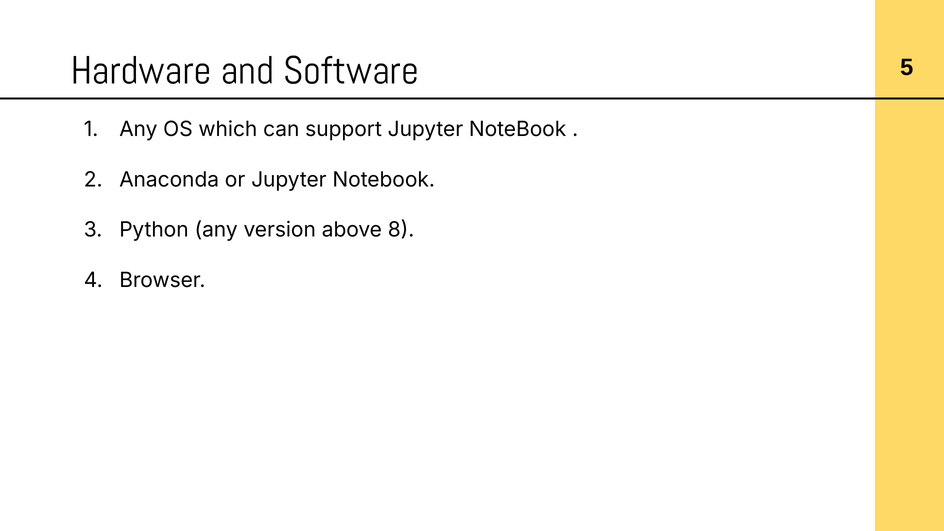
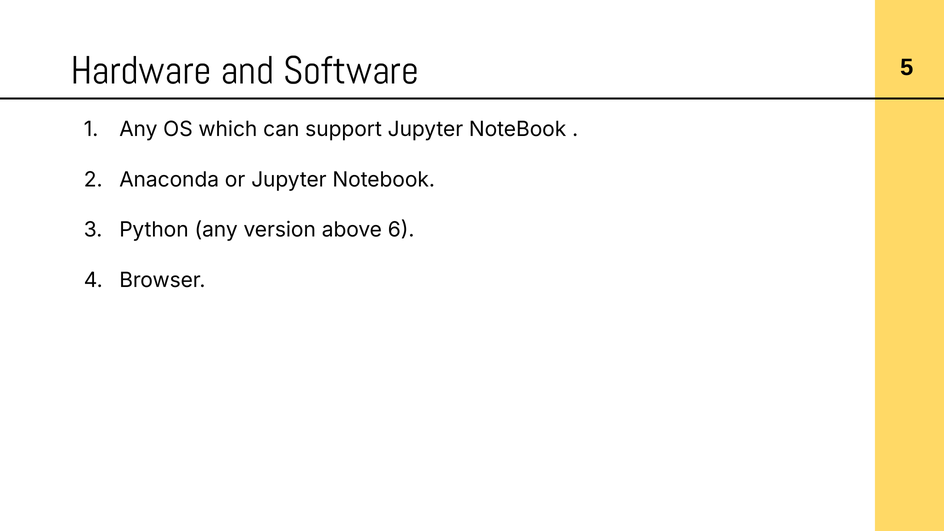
8: 8 -> 6 (401, 230)
